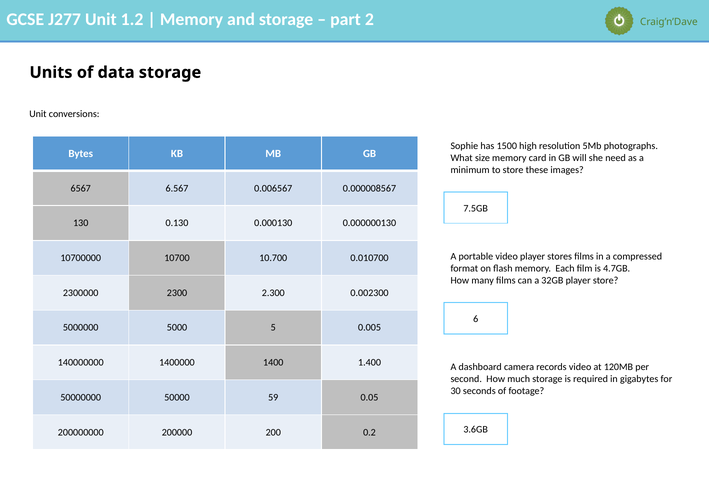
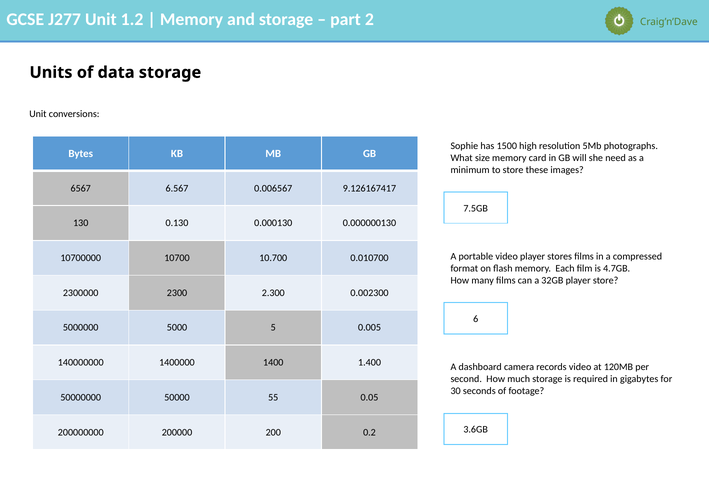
0.000008567: 0.000008567 -> 9.126167417 (369, 188)
59: 59 -> 55 (273, 397)
